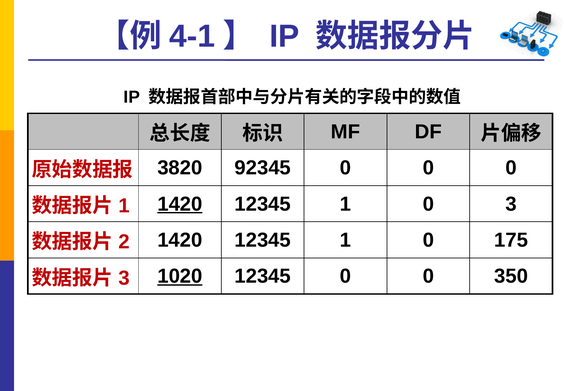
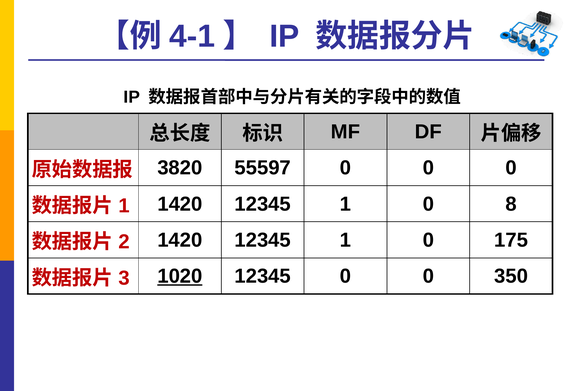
92345: 92345 -> 55597 (263, 168)
1420 underline: present -> none (180, 204)
0 3: 3 -> 8 (511, 204)
